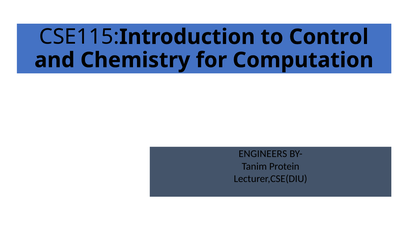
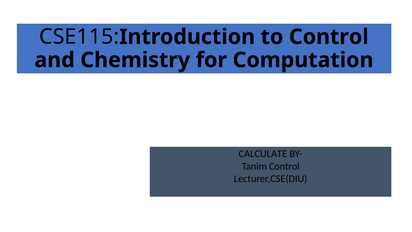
ENGINEERS: ENGINEERS -> CALCULATE (263, 154)
Tanim Protein: Protein -> Control (284, 166)
